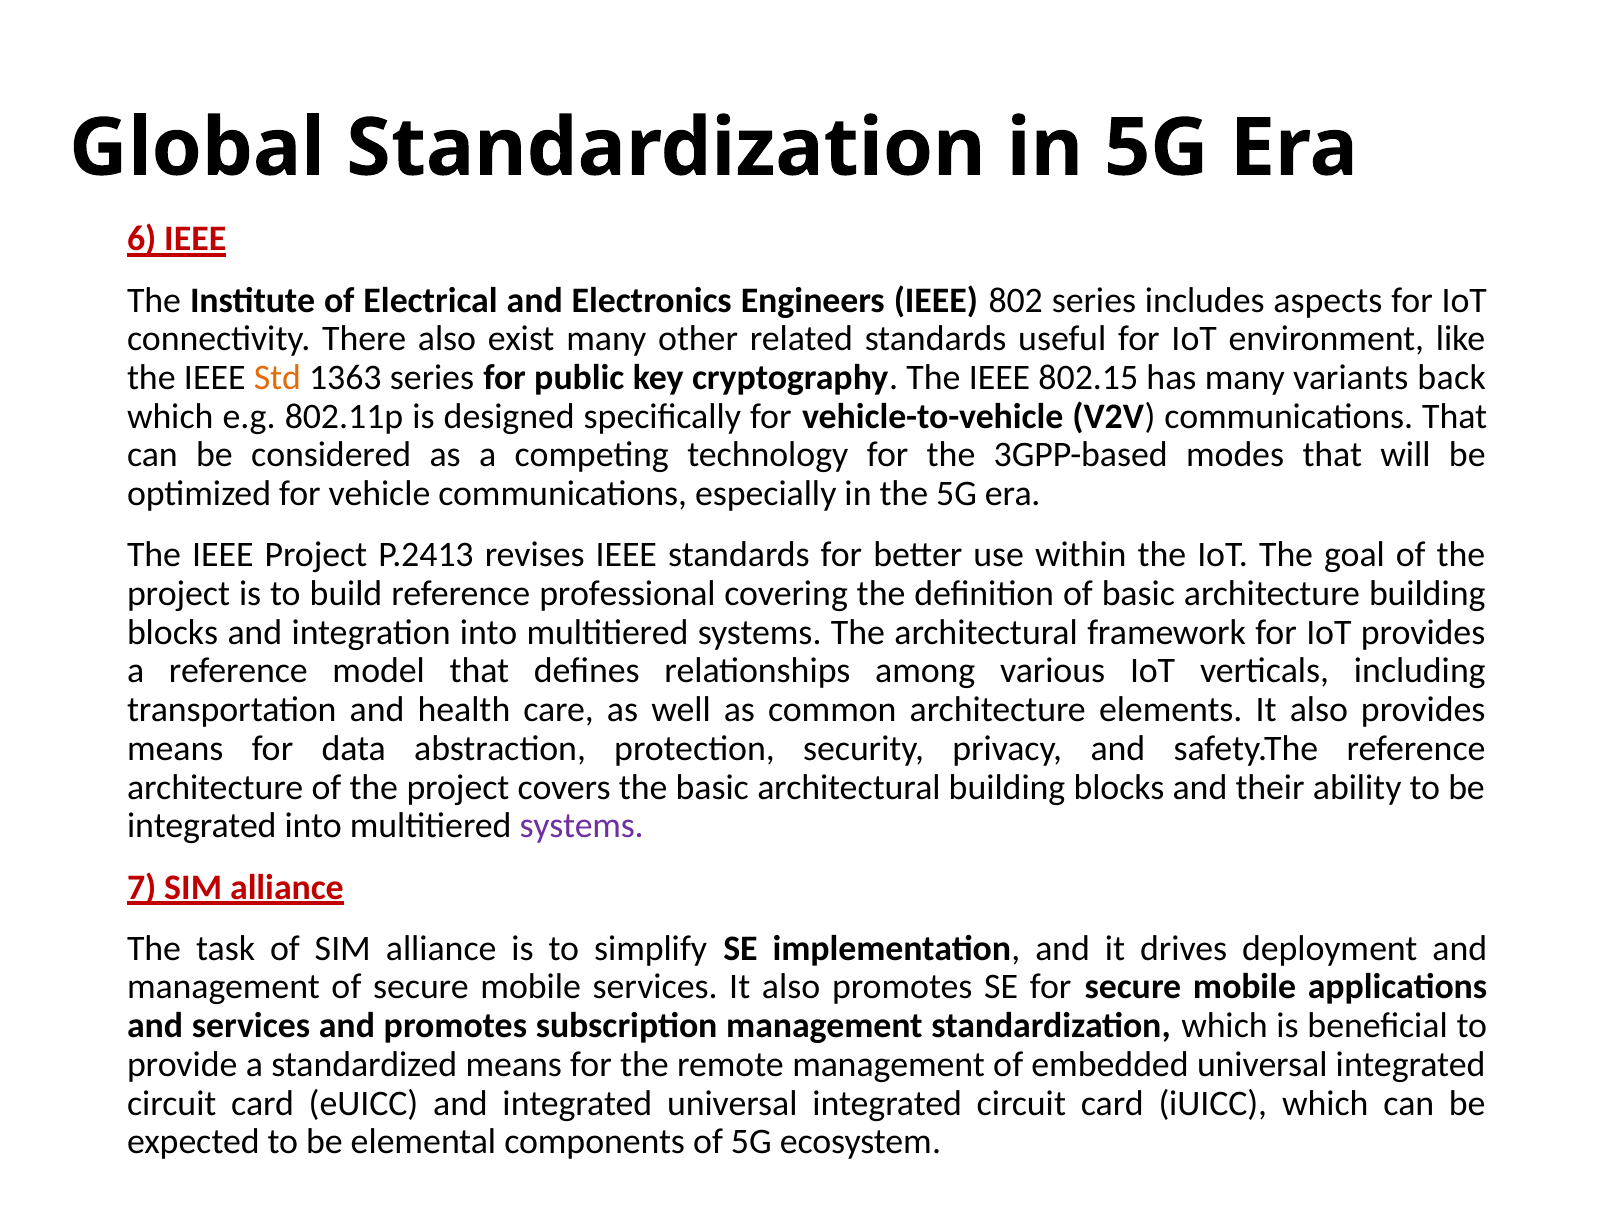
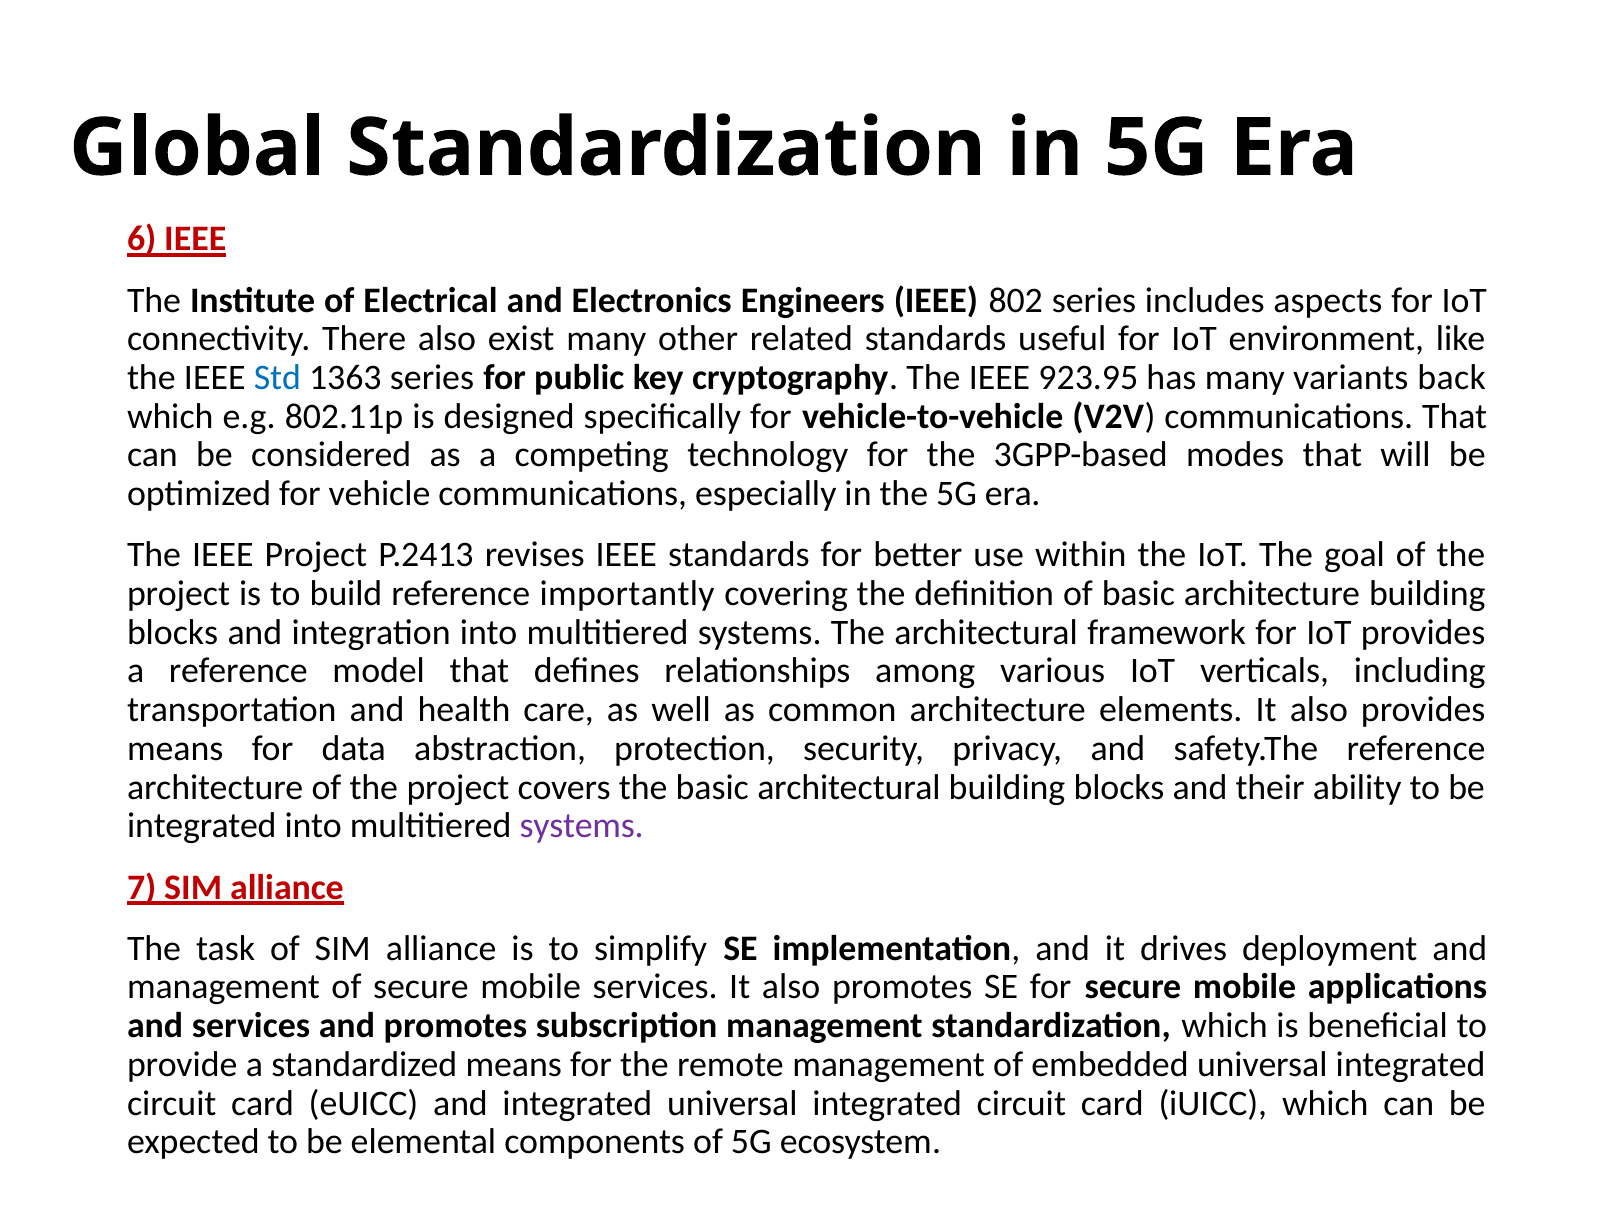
Std colour: orange -> blue (277, 378)
802.15: 802.15 -> 923.95 (1088, 378)
professional: professional -> importantly (627, 594)
